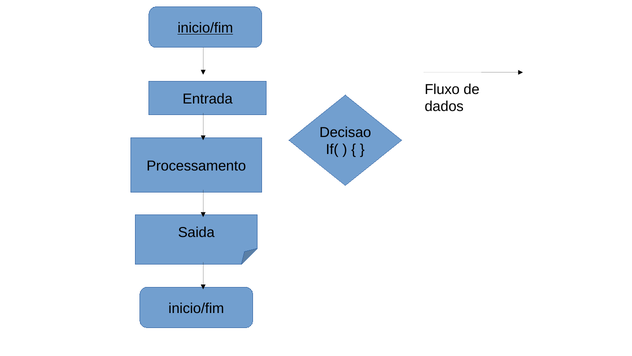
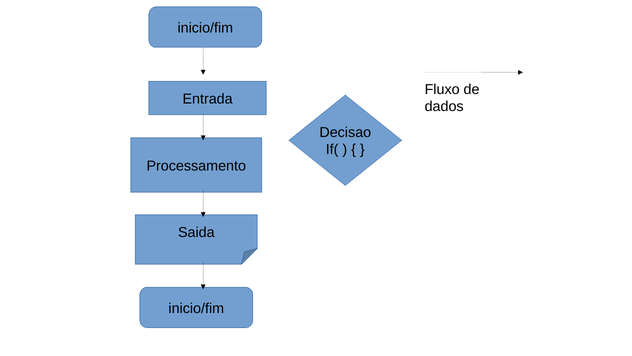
inicio/fim underline: present -> none (205, 28)
